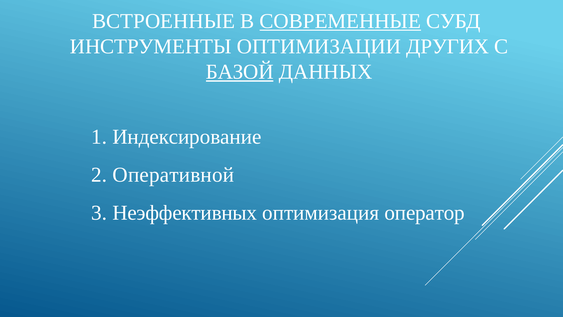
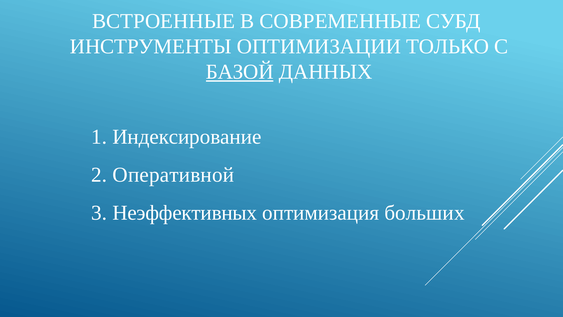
СОВРЕМЕННЫЕ underline: present -> none (340, 21)
ДРУГИХ: ДРУГИХ -> ТОЛЬКО (448, 46)
оператор: оператор -> больших (425, 213)
